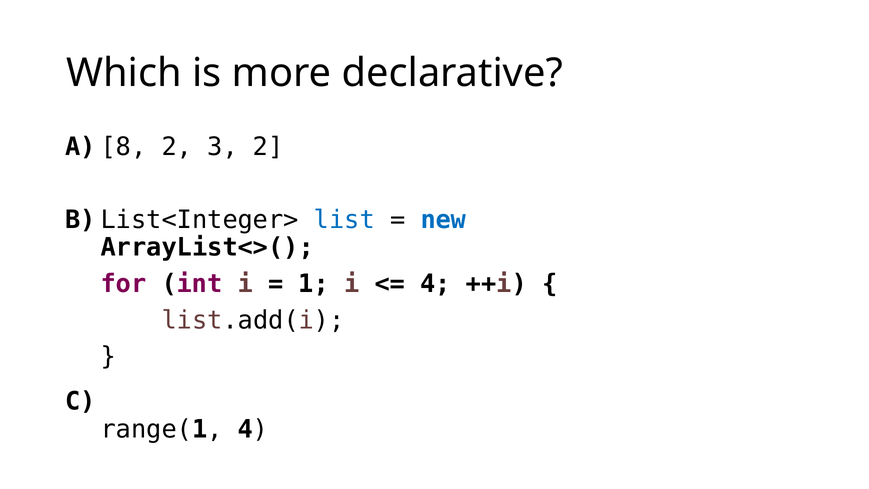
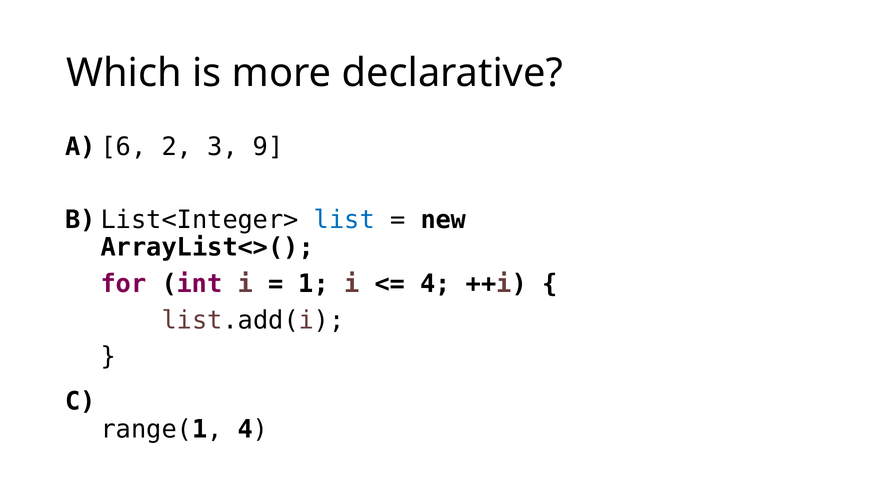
8: 8 -> 6 (124, 147)
3 2: 2 -> 9 (268, 147)
new colour: blue -> black (443, 220)
